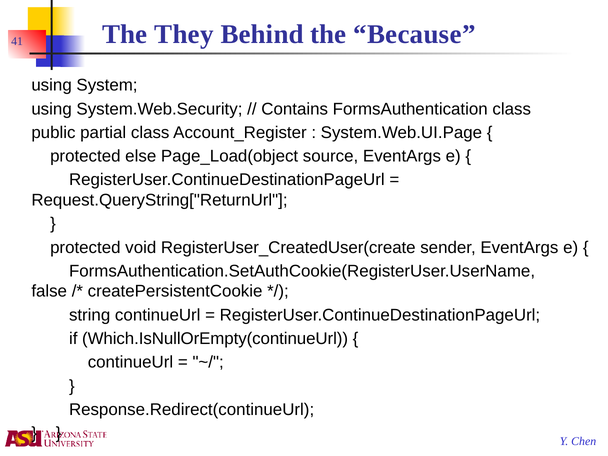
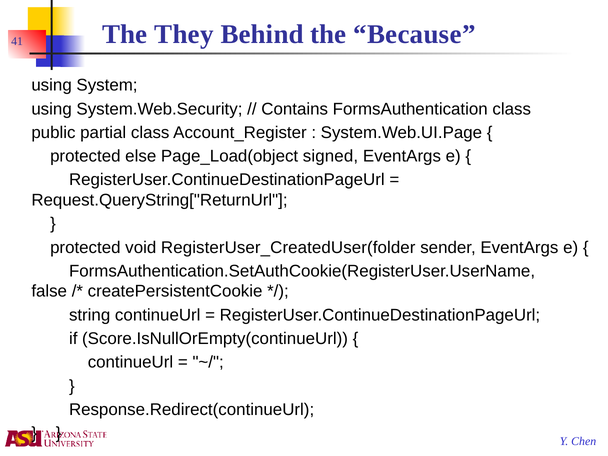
source: source -> signed (330, 156)
RegisterUser_CreatedUser(create: RegisterUser_CreatedUser(create -> RegisterUser_CreatedUser(folder (288, 247)
Which.IsNullOrEmpty(continueUrl: Which.IsNullOrEmpty(continueUrl -> Score.IsNullOrEmpty(continueUrl (215, 339)
